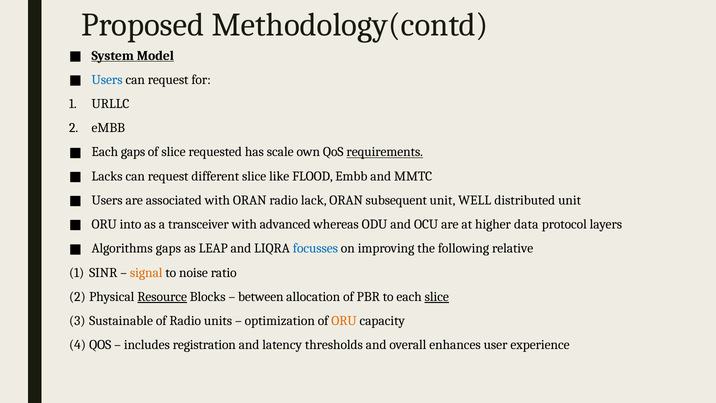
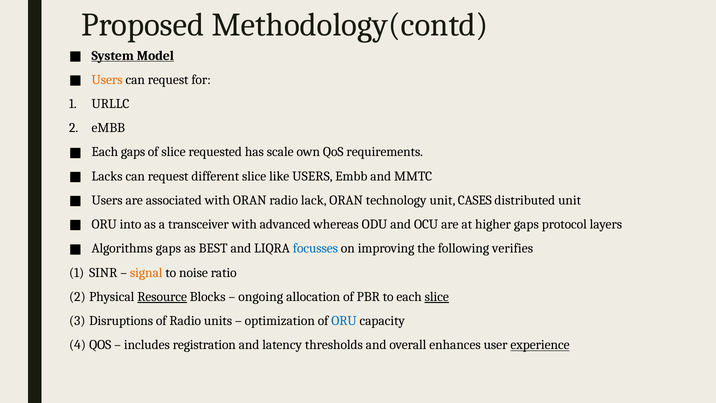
Users colour: blue -> orange (107, 80)
requirements underline: present -> none (385, 152)
like FLOOD: FLOOD -> USERS (312, 176)
subsequent: subsequent -> technology (396, 200)
WELL: WELL -> CASES (475, 200)
higher data: data -> gaps (526, 224)
LEAP: LEAP -> BEST (213, 248)
relative: relative -> verifies (513, 248)
between: between -> ongoing (261, 297)
Sustainable: Sustainable -> Disruptions (121, 321)
ORU colour: orange -> blue (344, 321)
experience underline: none -> present (540, 345)
